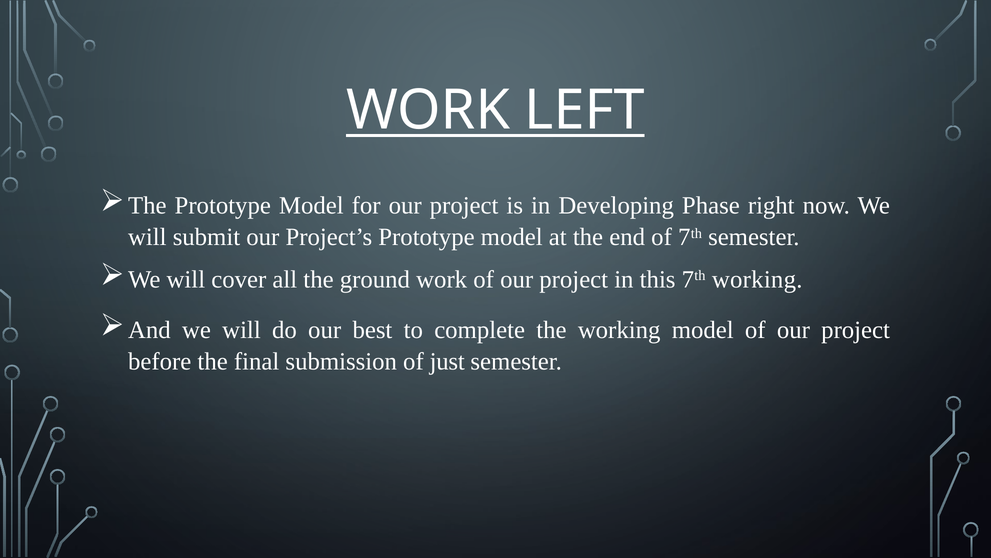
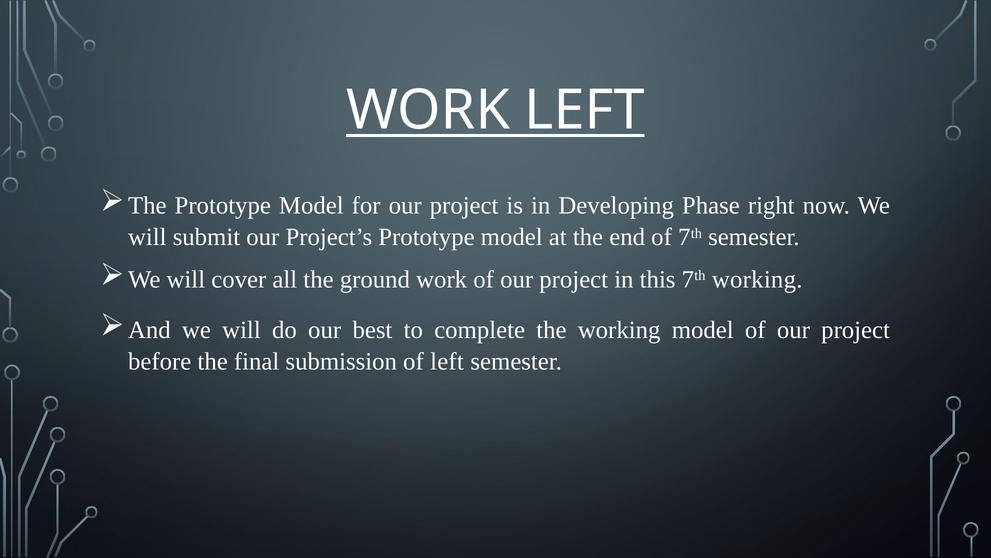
of just: just -> left (447, 361)
